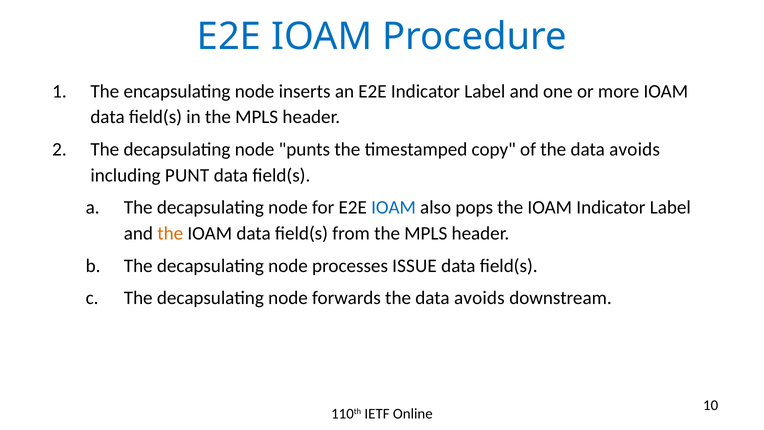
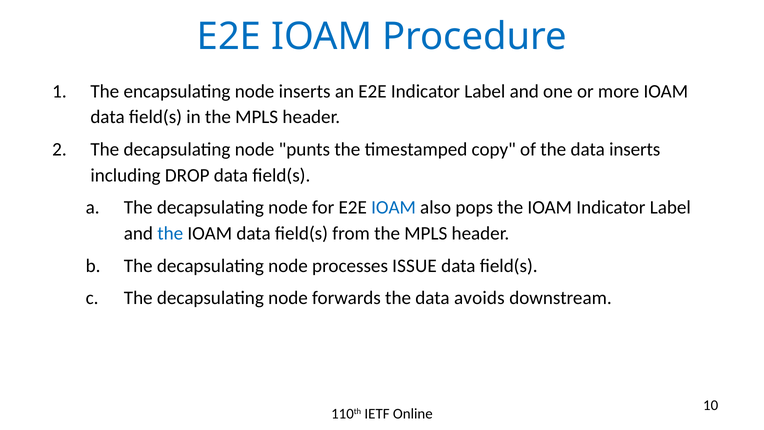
of the data avoids: avoids -> inserts (635, 149)
PUNT: PUNT -> DROP (187, 175)
the colour: orange -> blue (170, 233)
